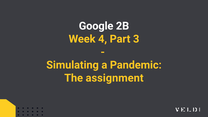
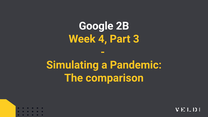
assignment: assignment -> comparison (115, 78)
